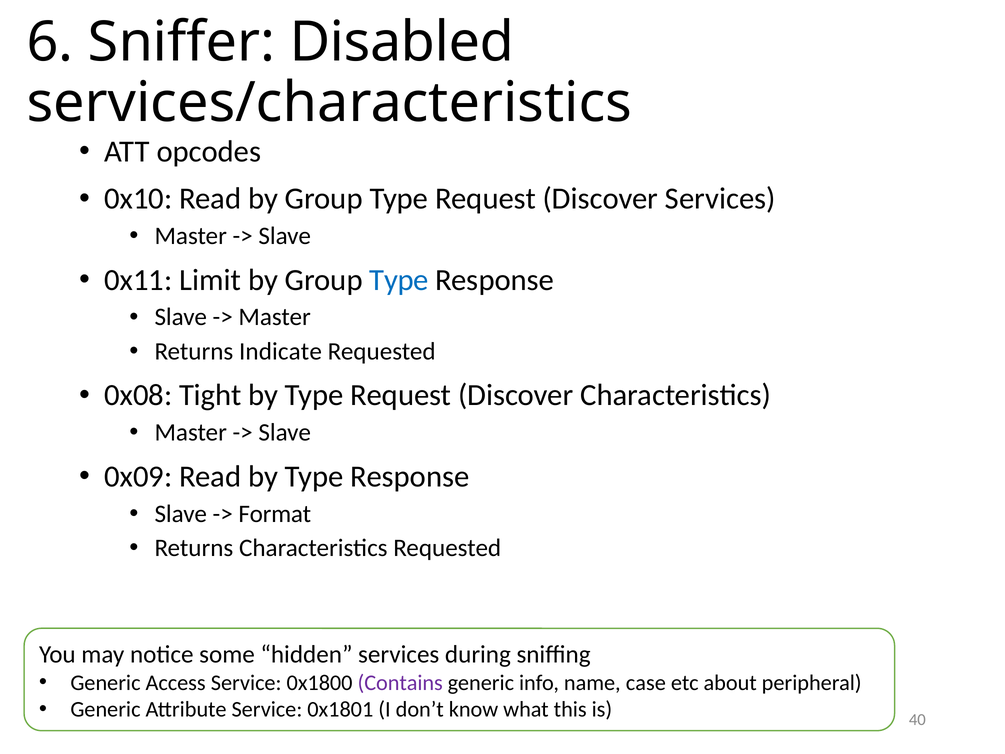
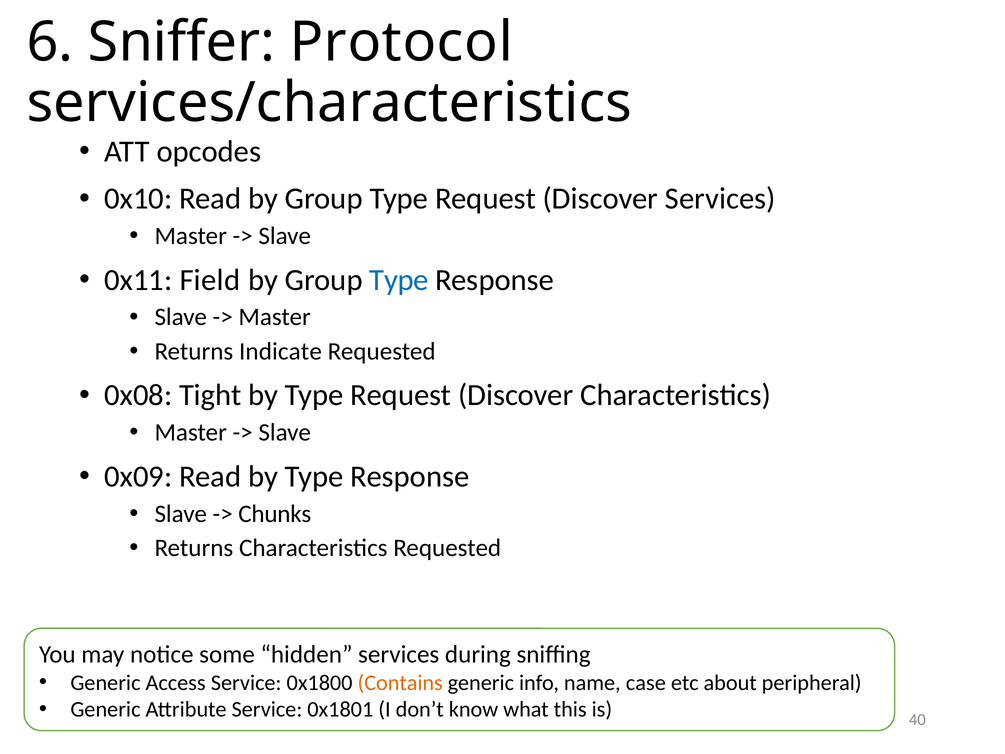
Disabled: Disabled -> Protocol (401, 42)
Limit: Limit -> Field (210, 280)
Format: Format -> Chunks (275, 514)
Contains colour: purple -> orange (400, 682)
